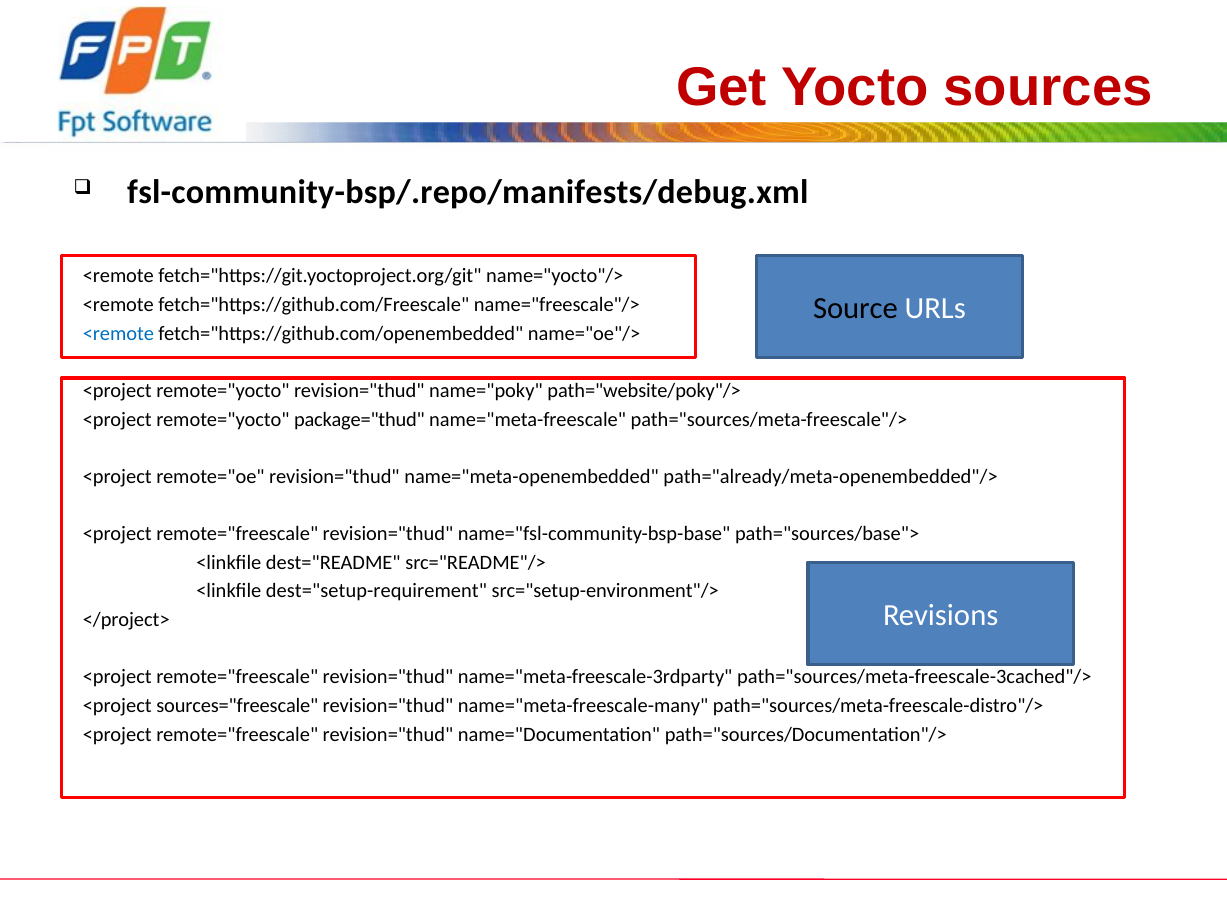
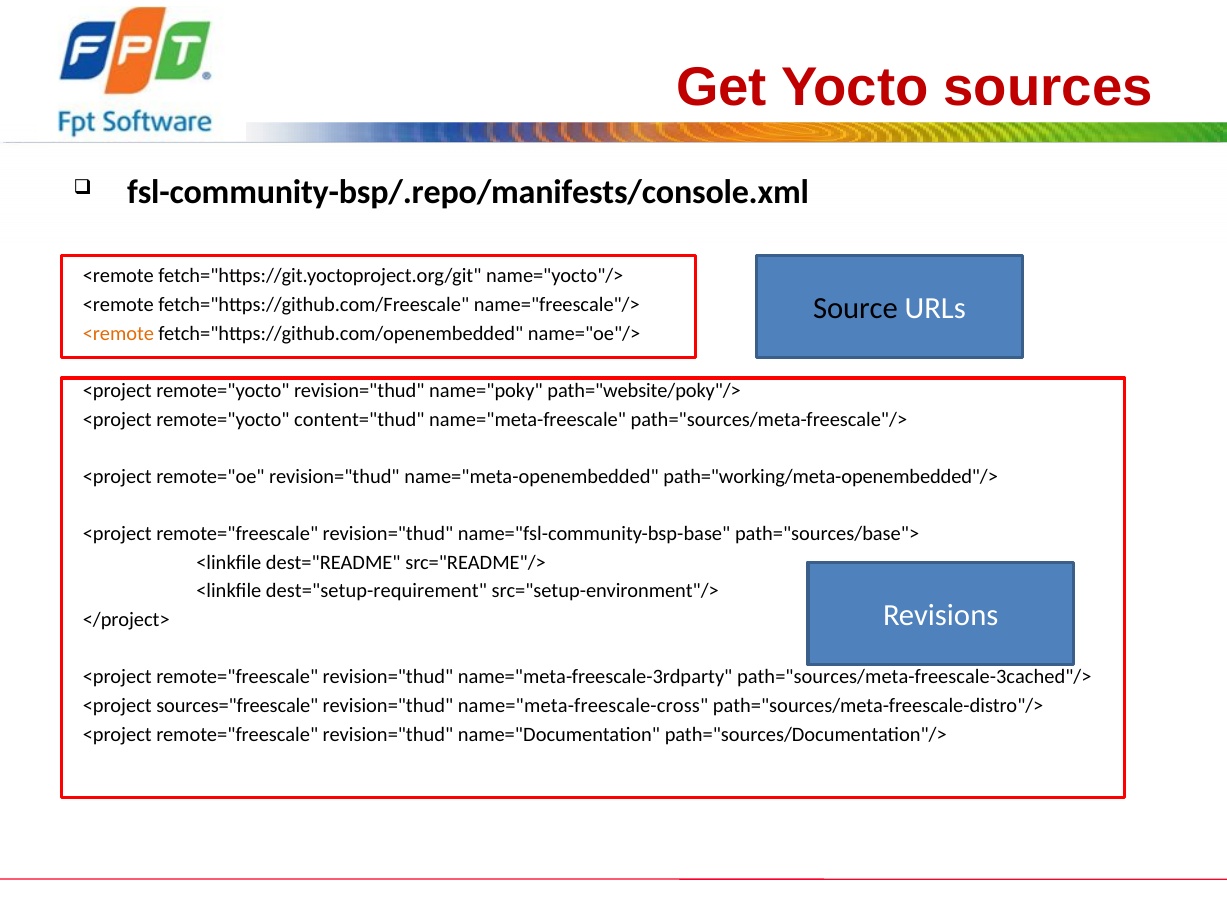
fsl-community-bsp/.repo/manifests/debug.xml: fsl-community-bsp/.repo/manifests/debug.xml -> fsl-community-bsp/.repo/manifests/console.xml (468, 193)
<remote colour: blue -> orange (118, 333)
package="thud: package="thud -> content="thud (359, 419)
path="already/meta-openembedded"/>: path="already/meta-openembedded"/> -> path="working/meta-openembedded"/> (831, 477)
name="meta-freescale-many: name="meta-freescale-many -> name="meta-freescale-cross (583, 706)
